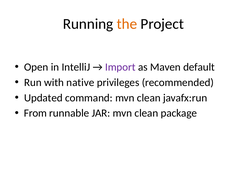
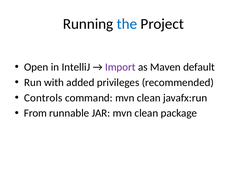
the colour: orange -> blue (127, 24)
native: native -> added (80, 83)
Updated: Updated -> Controls (43, 98)
